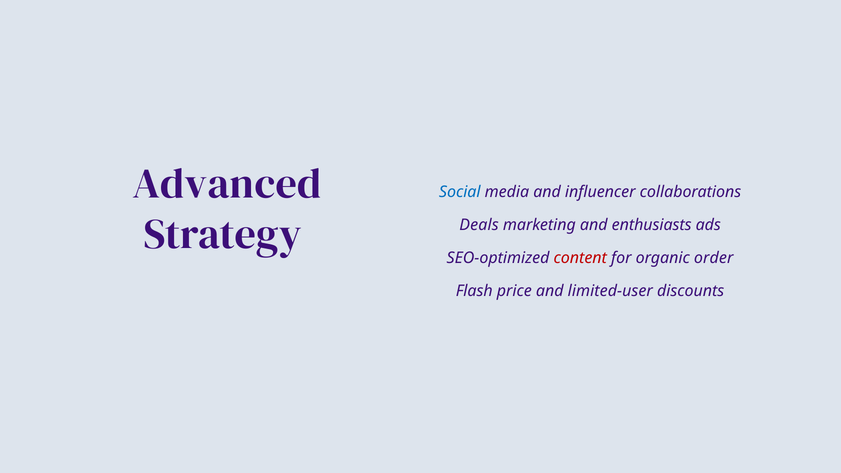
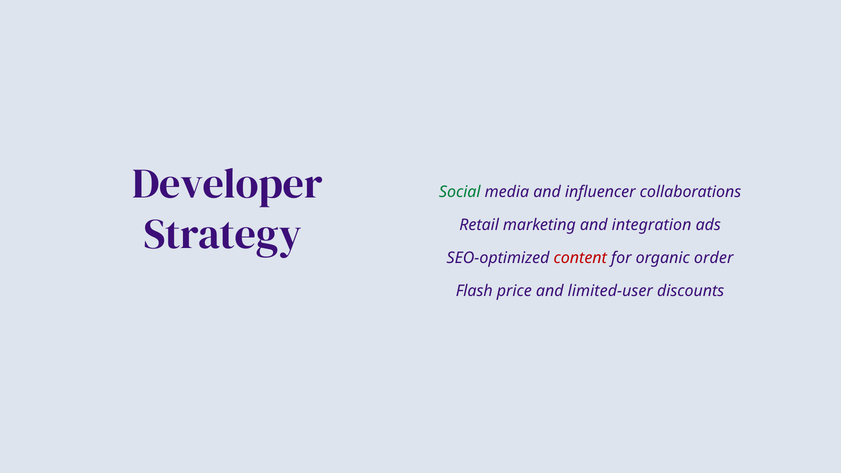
Advanced: Advanced -> Developer (227, 184)
Social colour: blue -> green (460, 192)
Deals: Deals -> Retail (479, 225)
enthusiasts: enthusiasts -> integration (652, 225)
